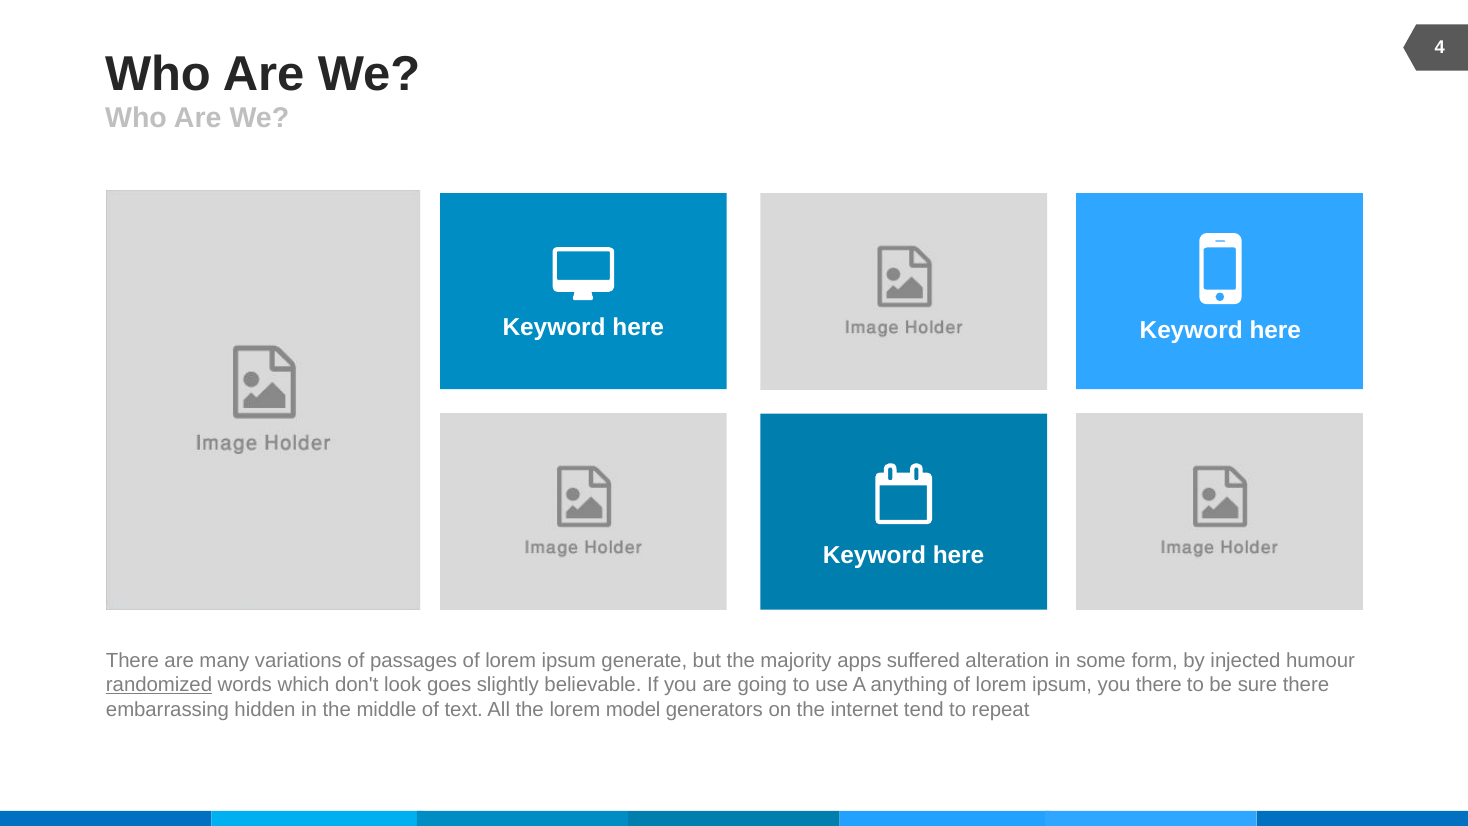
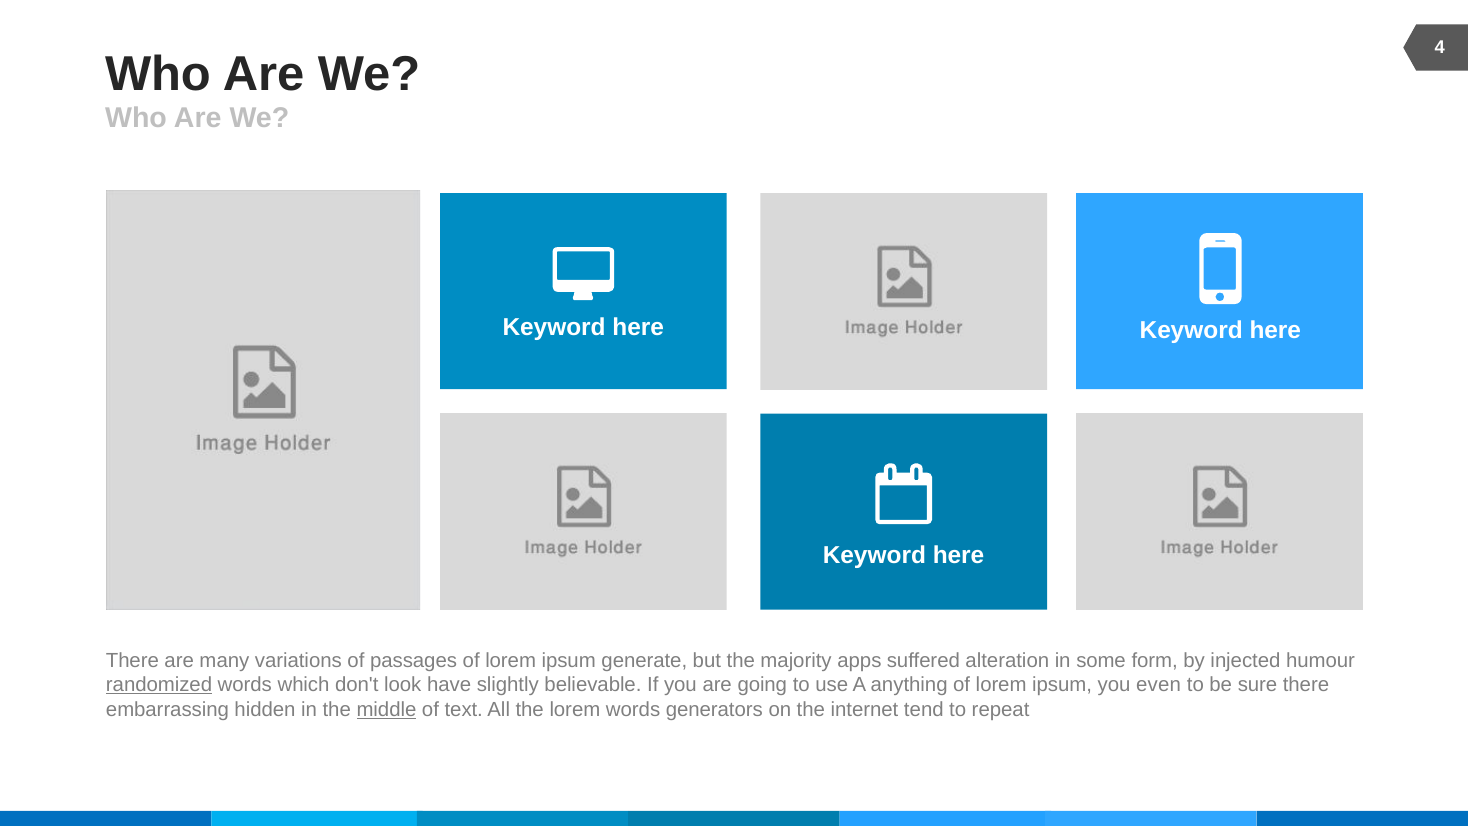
goes: goes -> have (449, 685)
you there: there -> even (1159, 685)
middle underline: none -> present (386, 709)
lorem model: model -> words (633, 709)
